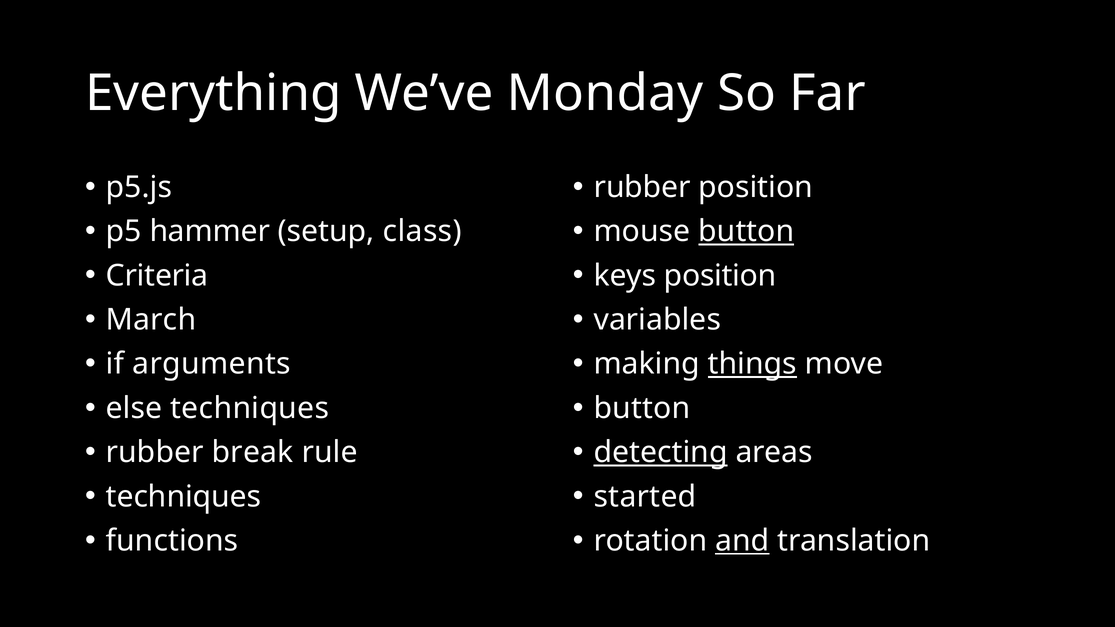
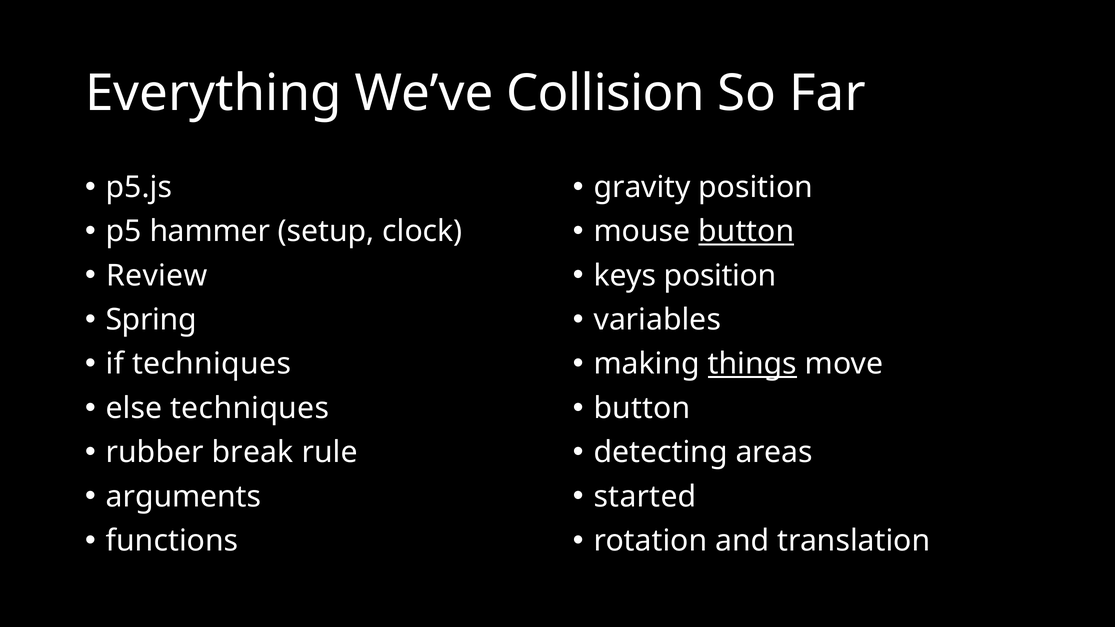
Monday: Monday -> Collision (605, 94)
rubber: rubber -> gravity (642, 187)
class: class -> clock (422, 231)
Criteria: Criteria -> Review (157, 276)
March: March -> Spring (151, 320)
if arguments: arguments -> techniques (212, 364)
detecting underline: present -> none (661, 453)
techniques: techniques -> arguments (183, 497)
and underline: present -> none (742, 541)
